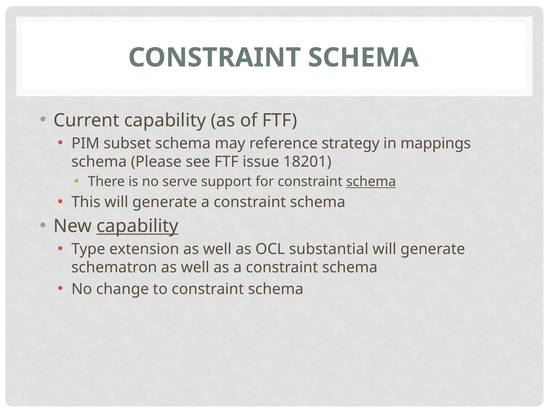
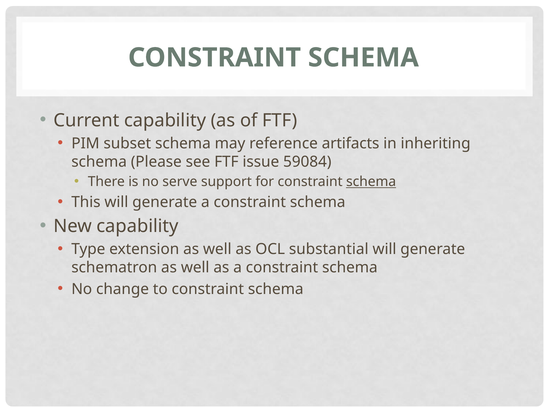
strategy: strategy -> artifacts (351, 143)
mappings: mappings -> inheriting (436, 143)
18201: 18201 -> 59084 (307, 162)
capability underline: present -> none (137, 226)
